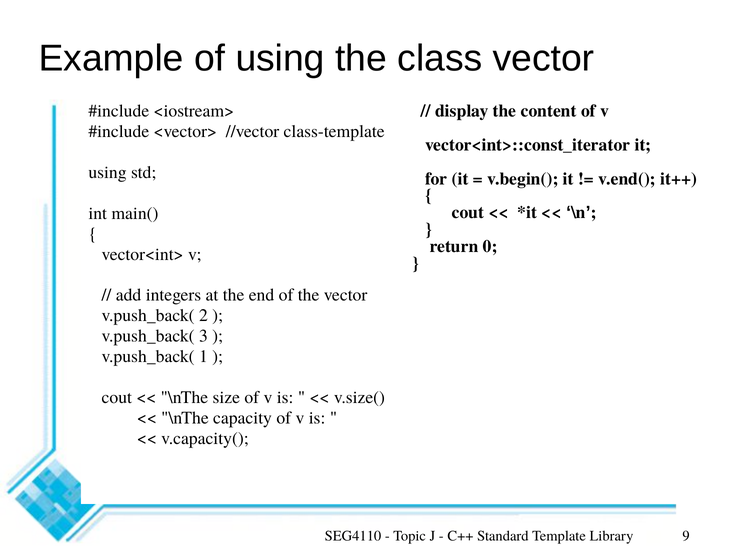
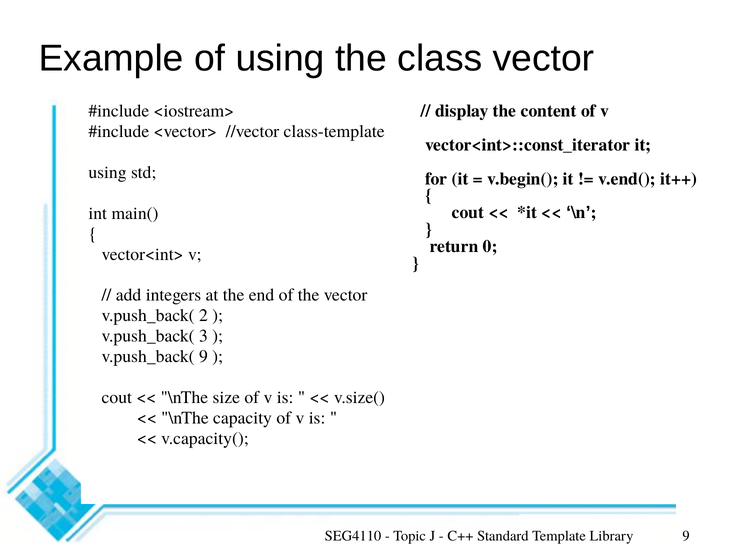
v.push_back( 1: 1 -> 9 (203, 357)
